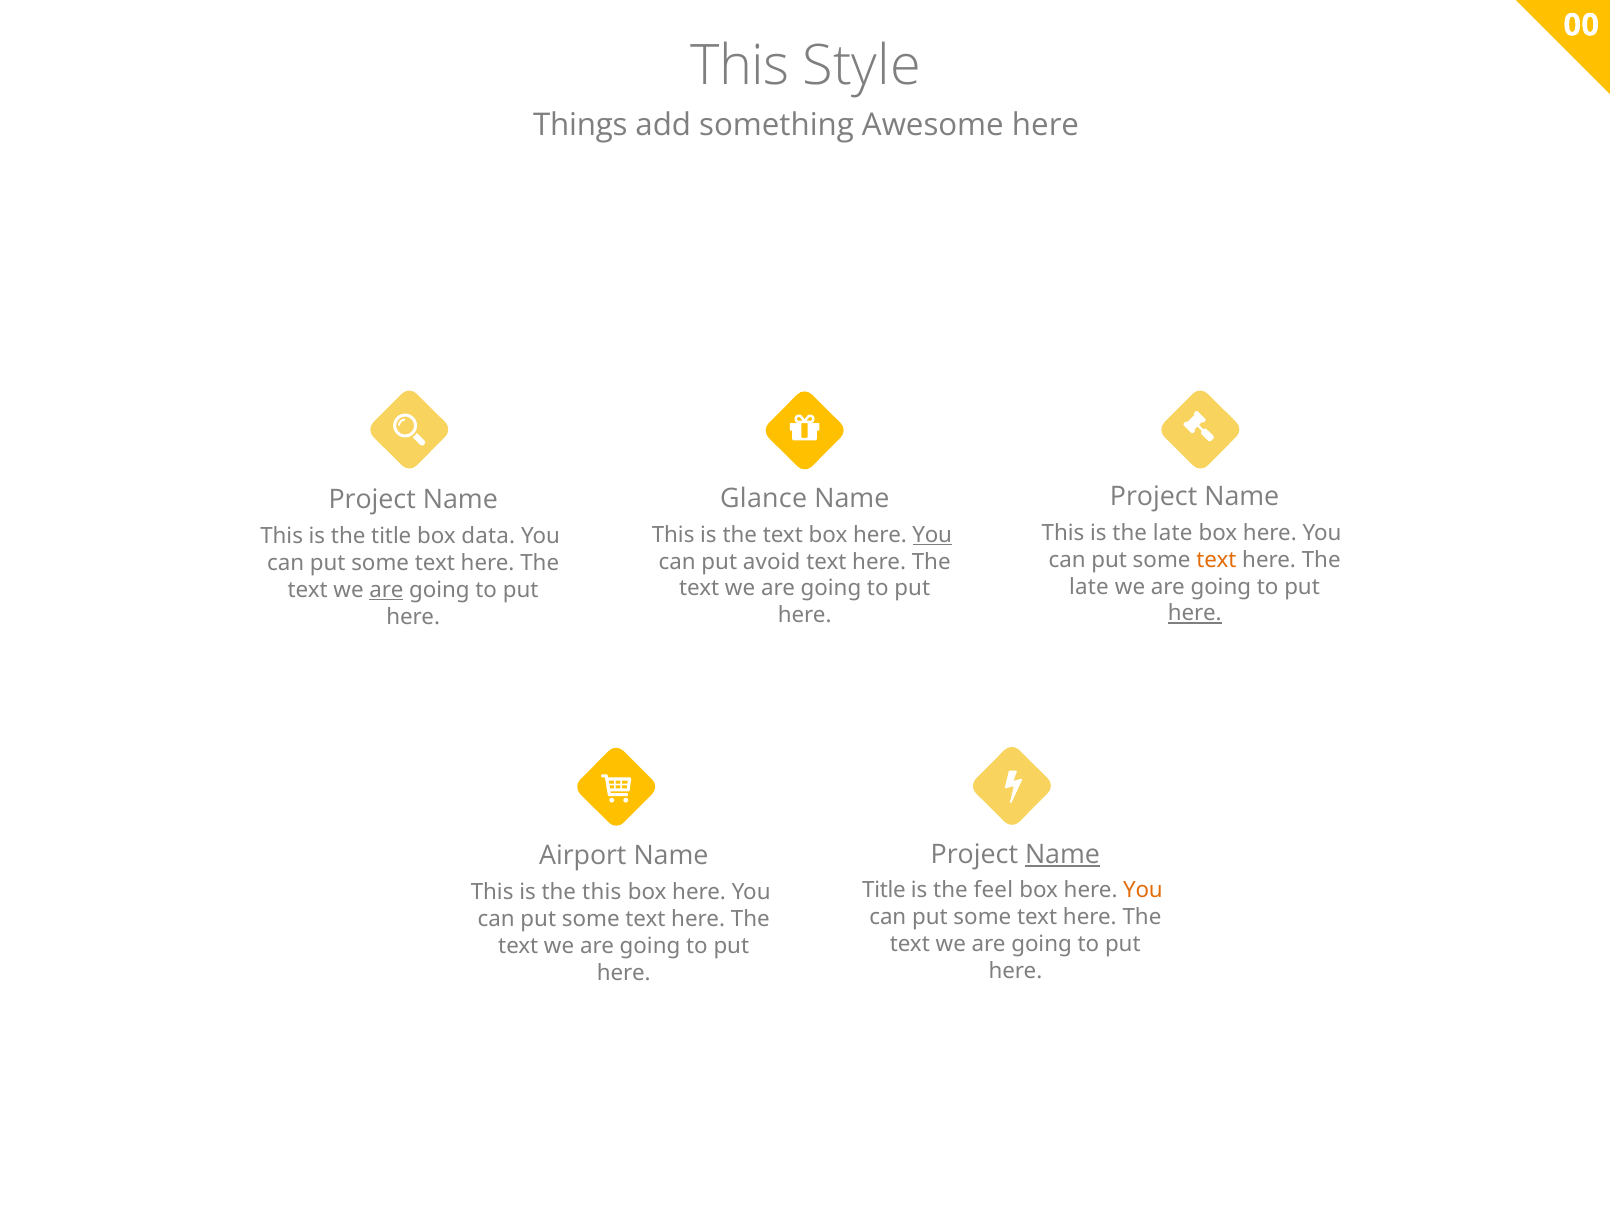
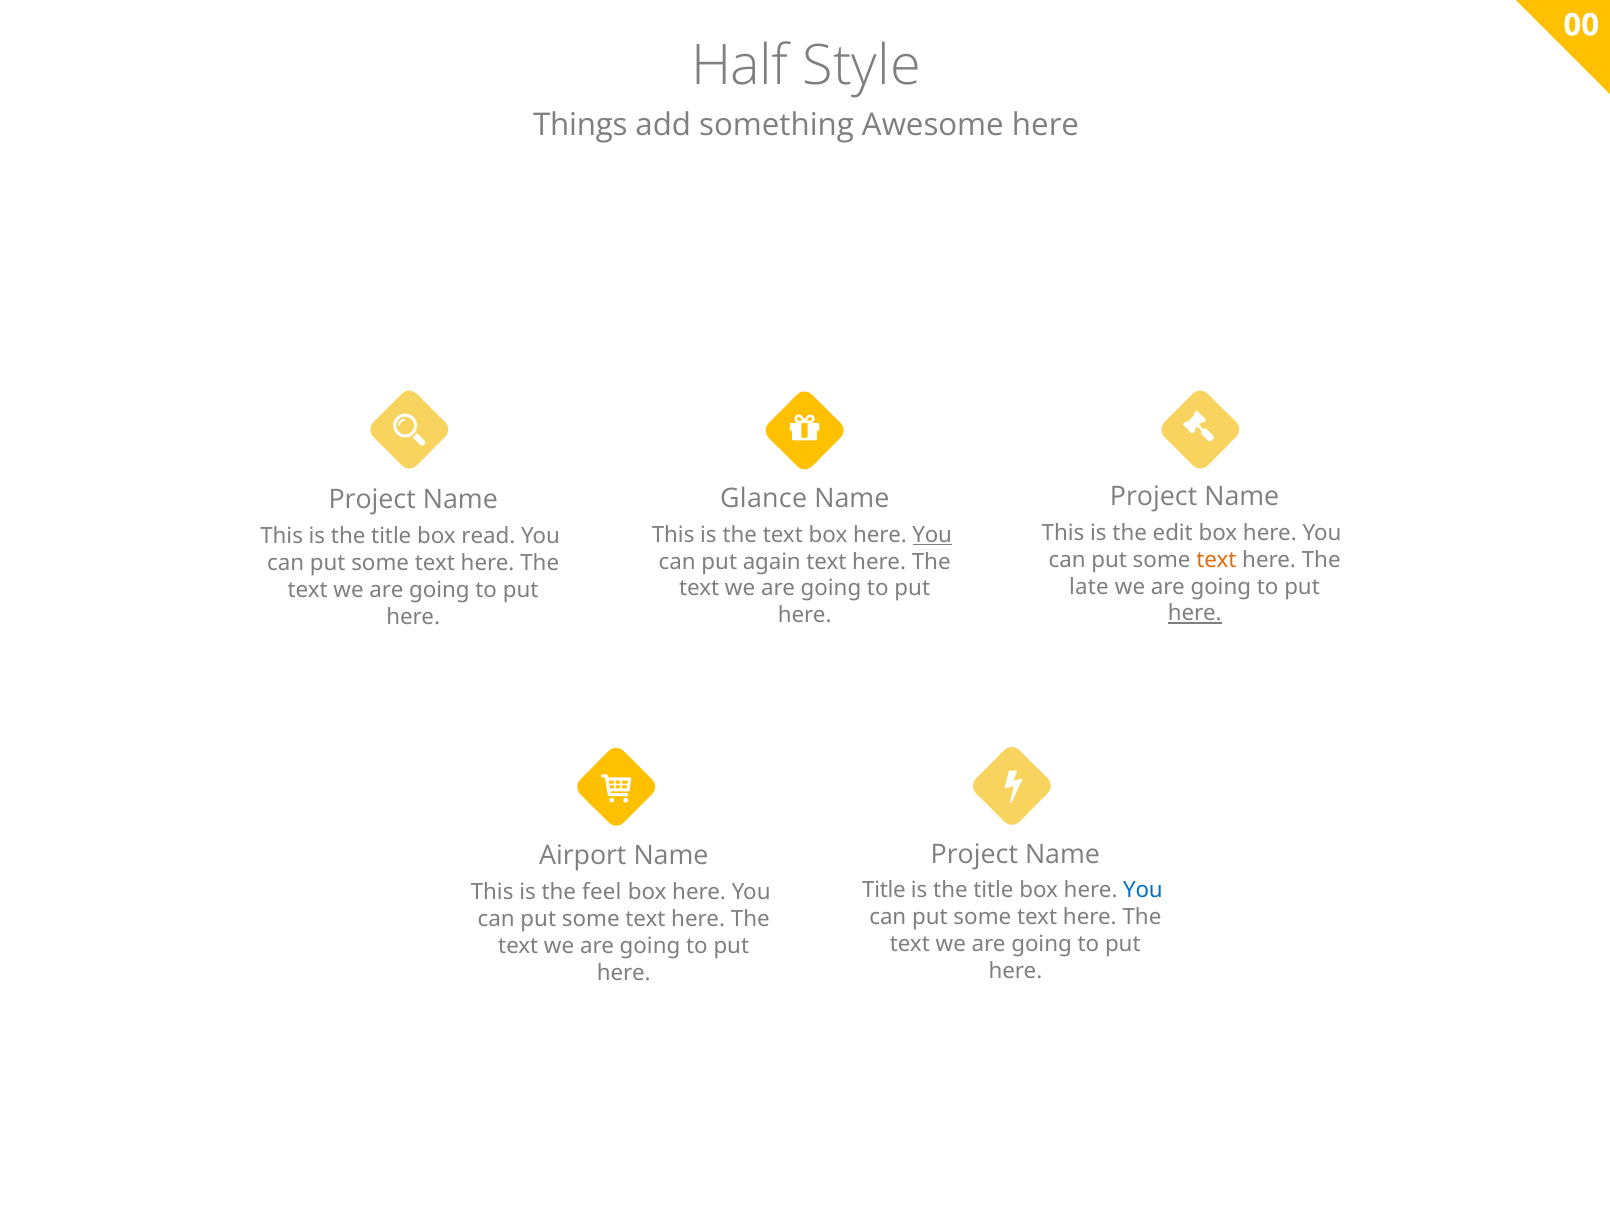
This: This -> Half (740, 66)
is the late: late -> edit (1173, 533)
data: data -> read (488, 537)
avoid: avoid -> again (772, 562)
are underline: present -> none (386, 590)
Name underline: present -> none (1063, 855)
feel: feel -> title (993, 891)
You colour: orange -> blue (1143, 891)
the this: this -> feel (602, 893)
